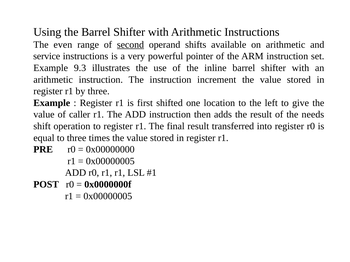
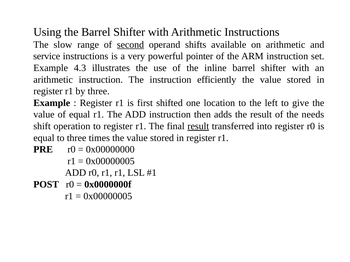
even: even -> slow (63, 45)
9.3: 9.3 -> 4.3 (80, 68)
increment: increment -> efficiently (217, 80)
of caller: caller -> equal (80, 115)
result underline: none -> present (198, 126)
